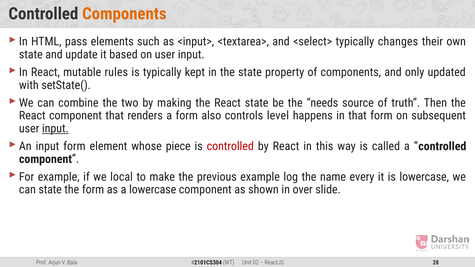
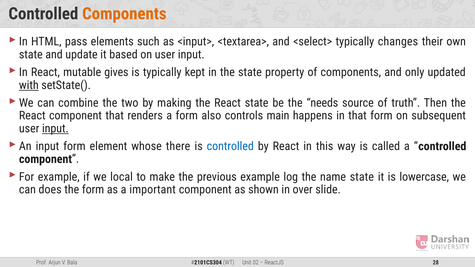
rules: rules -> gives (116, 72)
with underline: none -> present (29, 85)
level: level -> main (278, 116)
piece: piece -> there (178, 146)
controlled colour: red -> blue (230, 146)
name every: every -> state (362, 177)
can state: state -> does (50, 190)
a lowercase: lowercase -> important (153, 190)
